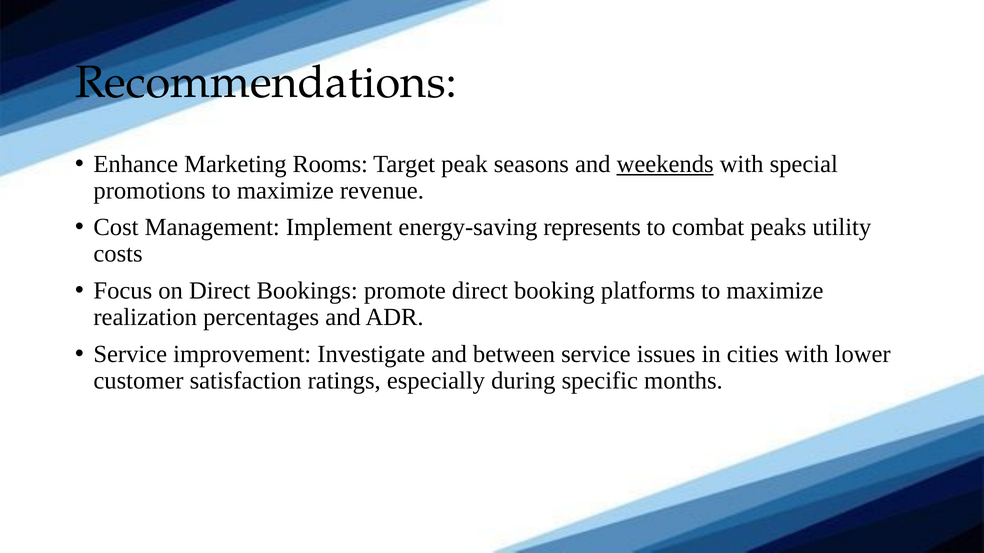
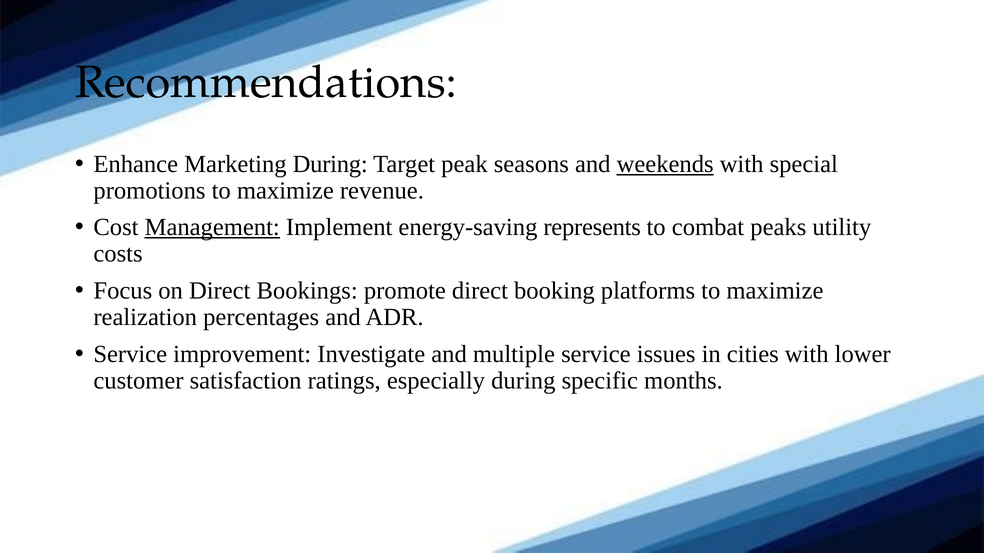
Marketing Rooms: Rooms -> During (330, 164)
Management underline: none -> present (212, 228)
between: between -> multiple (514, 354)
